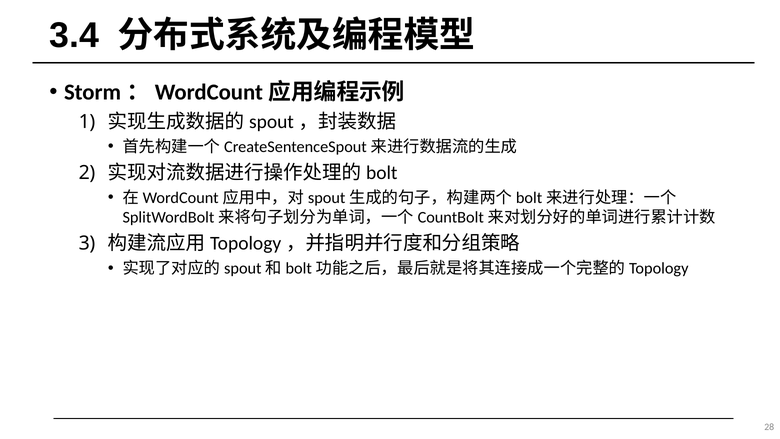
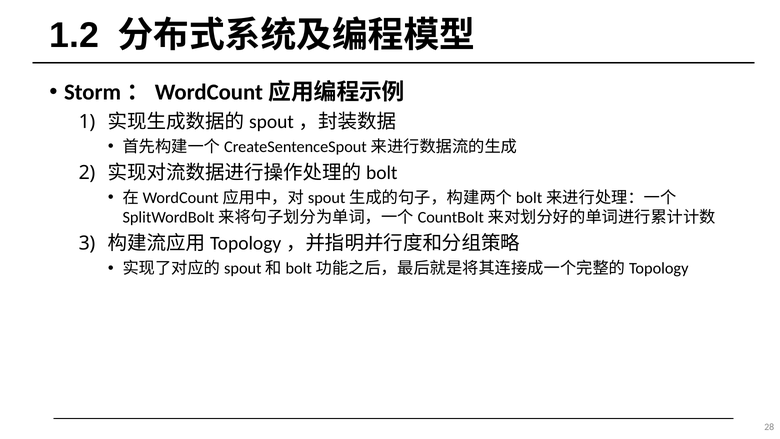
3.4: 3.4 -> 1.2 (74, 35)
